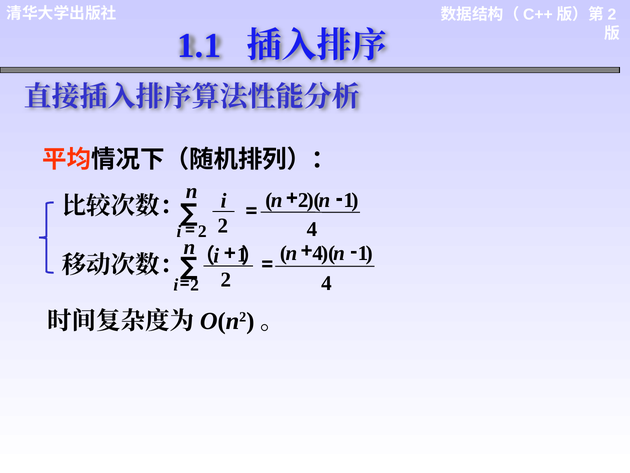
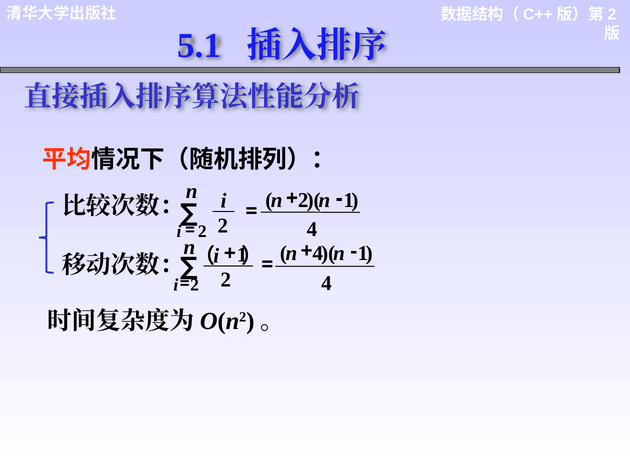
1.1: 1.1 -> 5.1 (199, 46)
